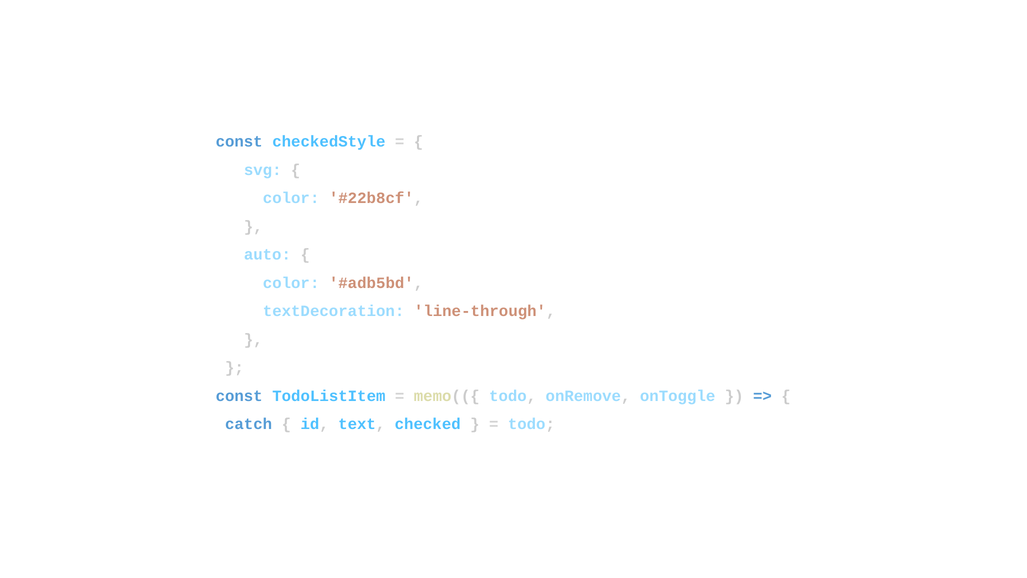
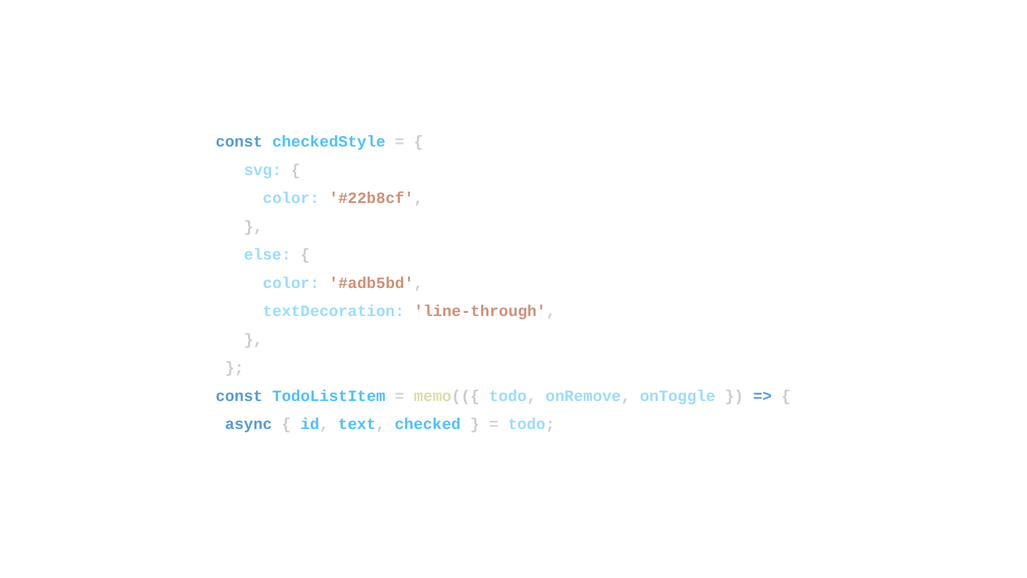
auto: auto -> else (267, 255)
catch: catch -> async (249, 424)
